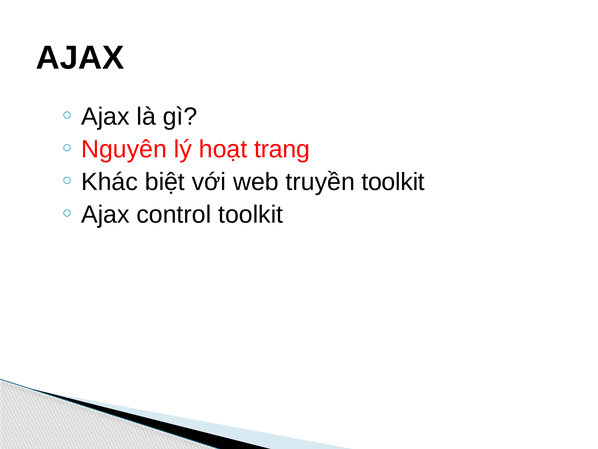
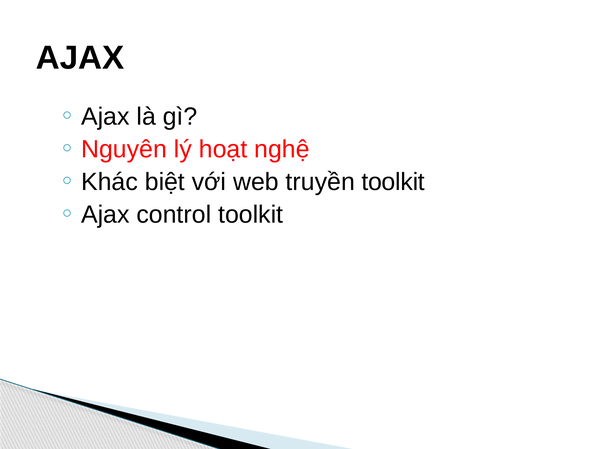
trang: trang -> nghệ (282, 149)
